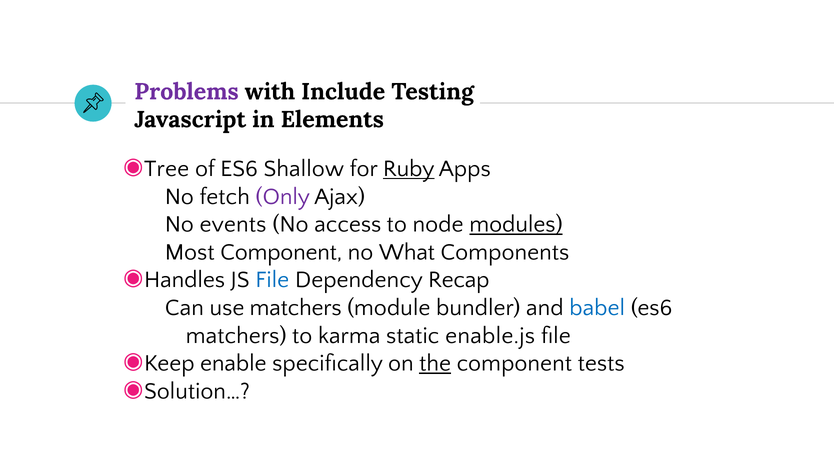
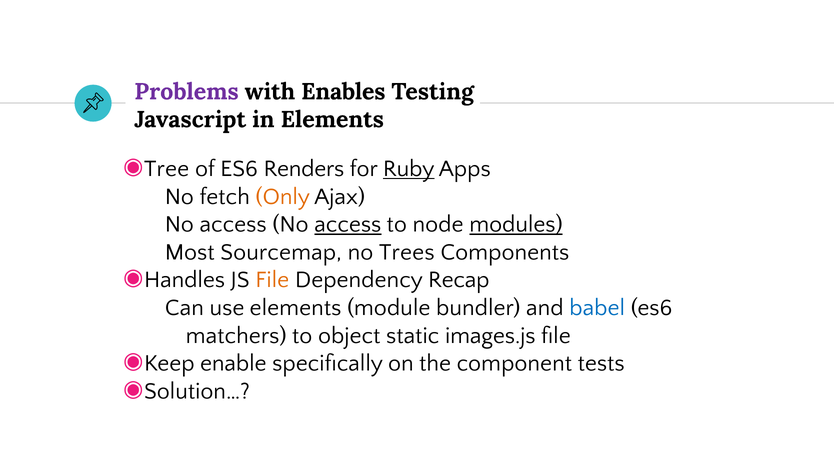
Include: Include -> Enables (343, 92)
Shallow: Shallow -> Renders (304, 169)
Only colour: purple -> orange (283, 196)
events: events -> access (233, 224)
access underline: none -> present (348, 224)
Most Component: Component -> Sourcemap (281, 252)
What: What -> Trees (407, 252)
File colour: blue -> orange (272, 280)
use matchers: matchers -> elements (296, 308)
karma: karma -> object (349, 335)
enable.js: enable.js -> images.js (490, 335)
the underline: present -> none (435, 363)
